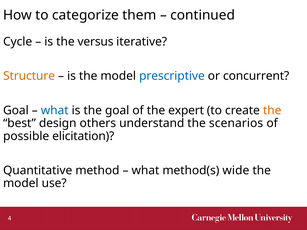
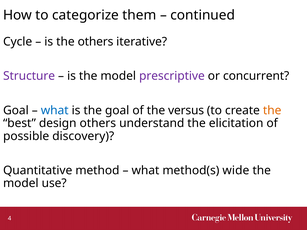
the versus: versus -> others (95, 42)
Structure colour: orange -> purple (29, 76)
prescriptive colour: blue -> purple (172, 76)
expert: expert -> versus (186, 110)
scenarios: scenarios -> elicitation (236, 123)
elicitation: elicitation -> discovery (83, 136)
